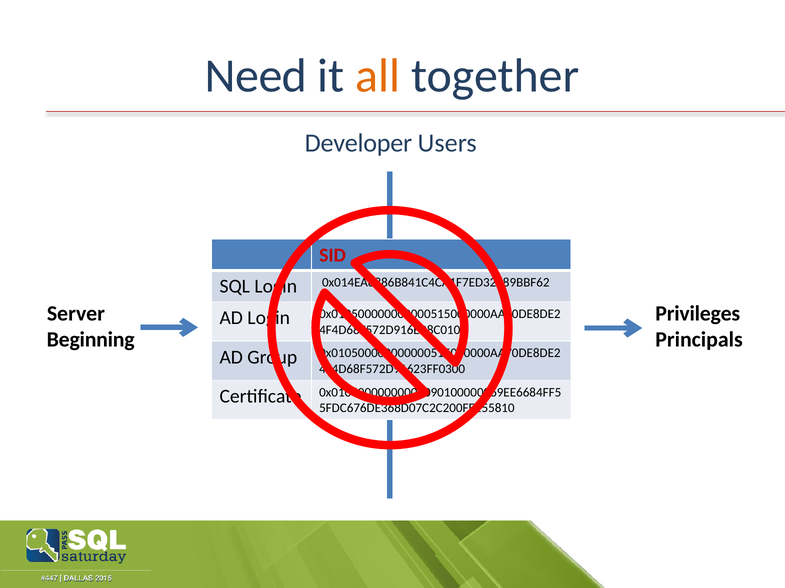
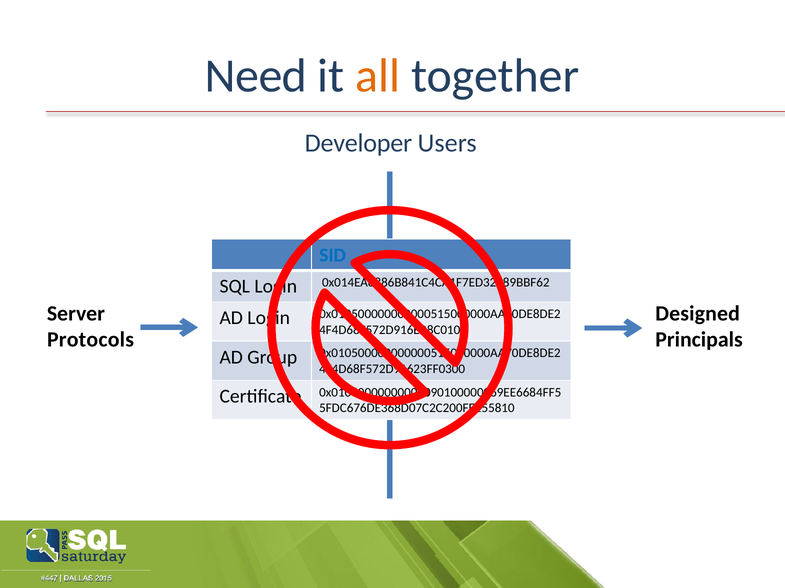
SID colour: red -> blue (333, 255)
Privileges: Privileges -> Designed (698, 314)
Beginning: Beginning -> Protocols (90, 340)
